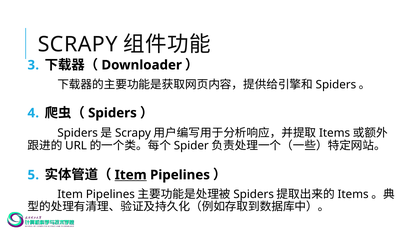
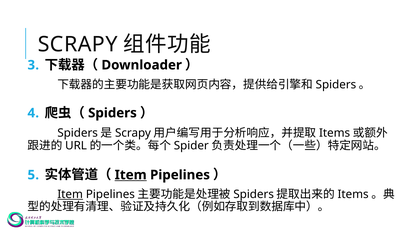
Item underline: none -> present (70, 194)
